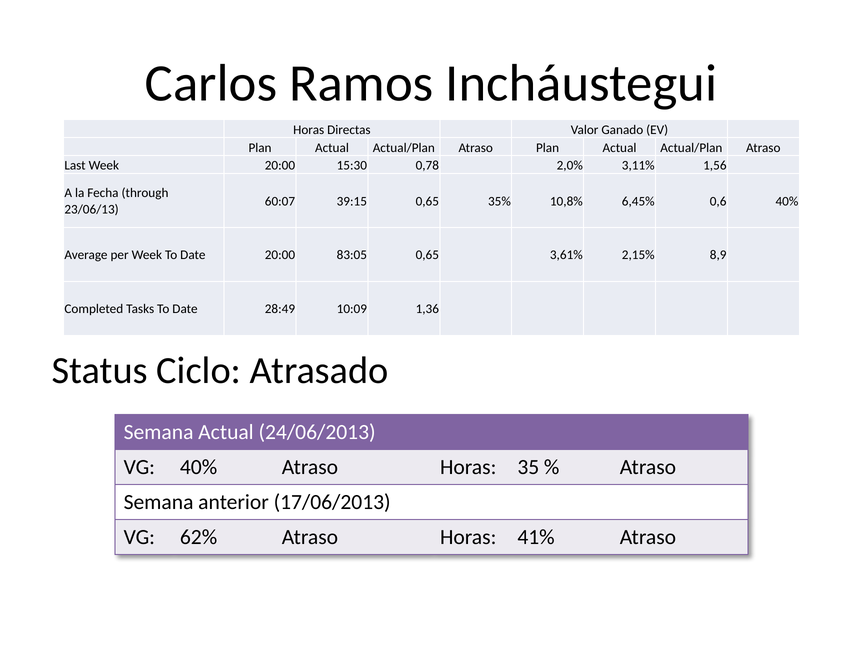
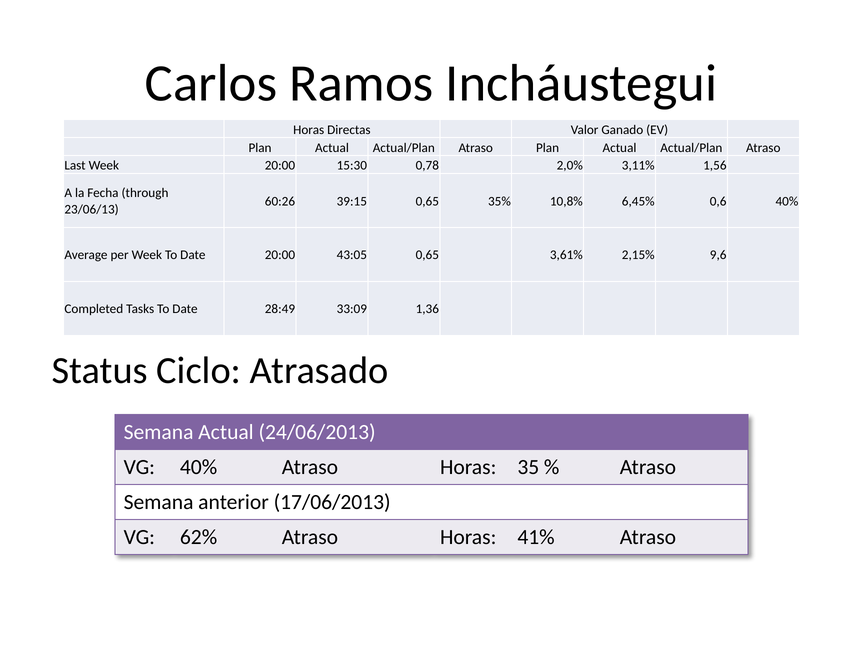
60:07: 60:07 -> 60:26 (280, 201)
83:05: 83:05 -> 43:05 (352, 255)
8,9: 8,9 -> 9,6 (718, 255)
10:09: 10:09 -> 33:09 (352, 309)
